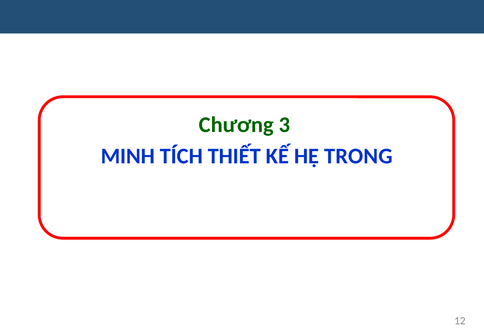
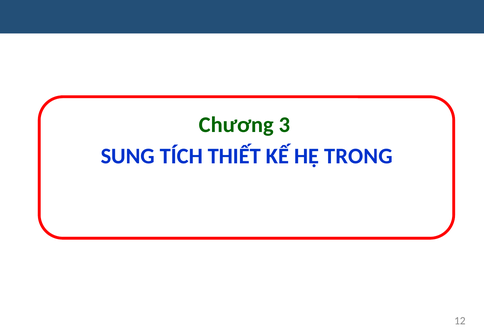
MINH: MINH -> SUNG (128, 156)
